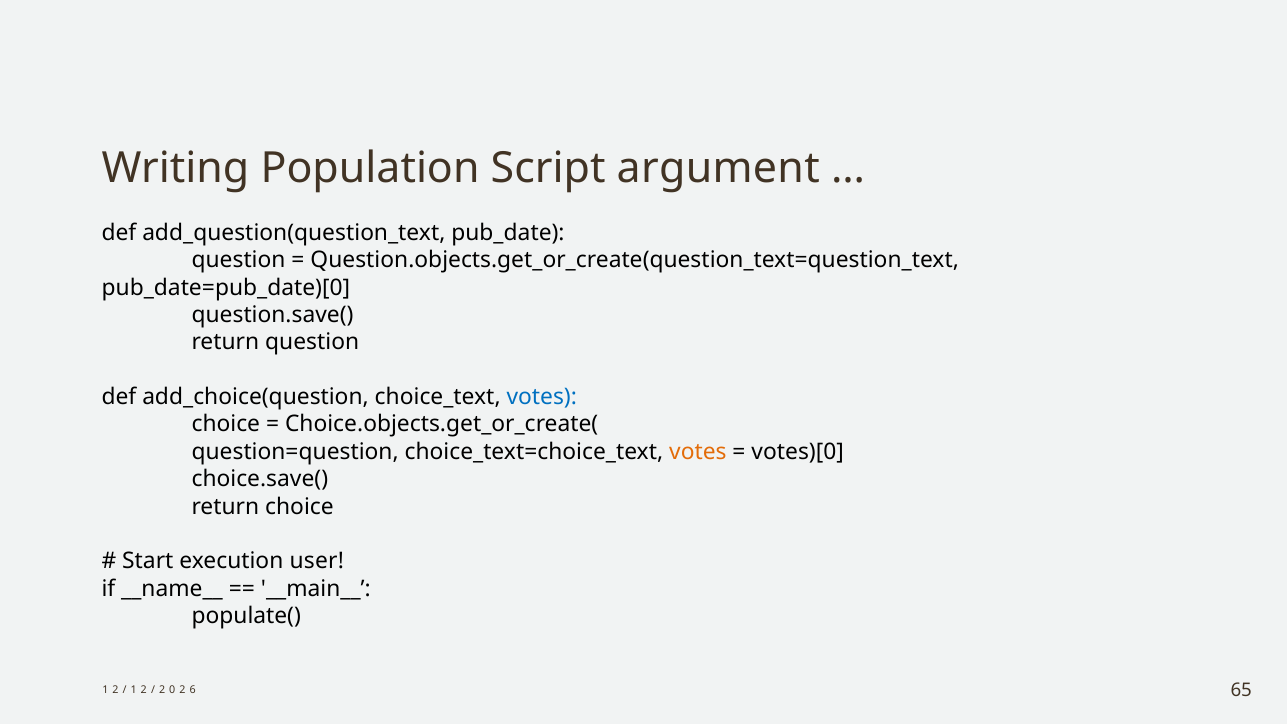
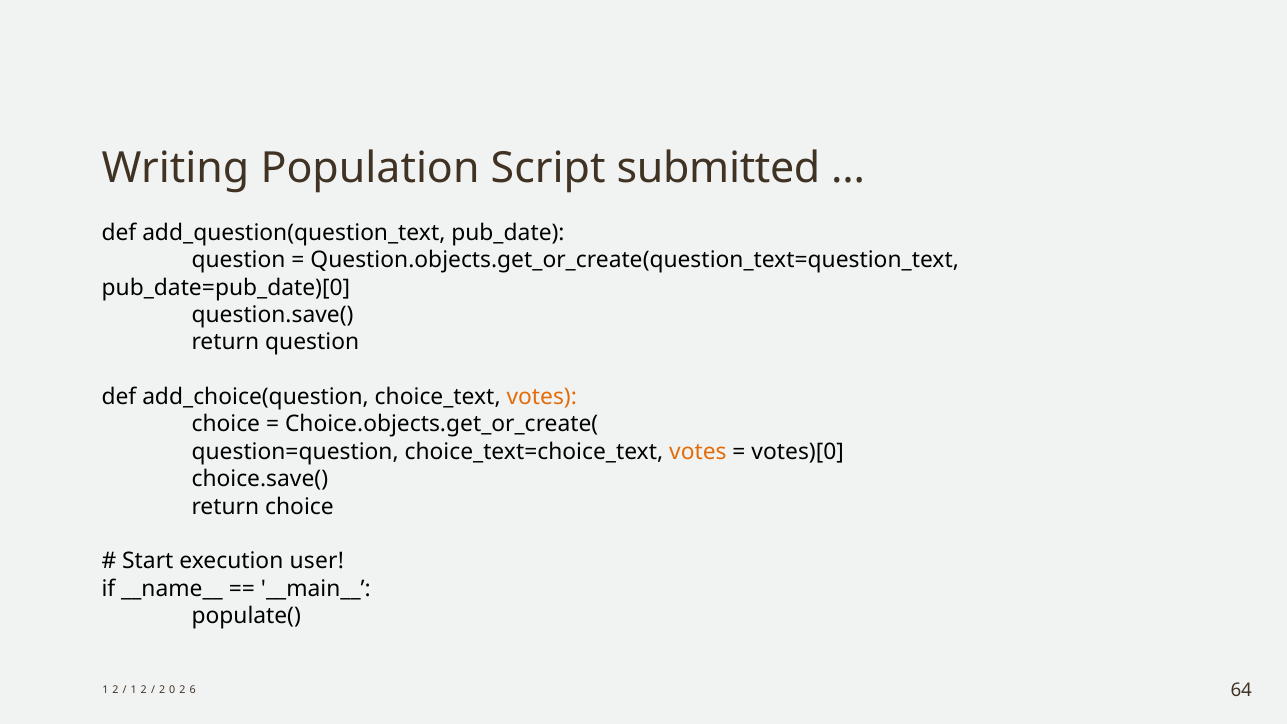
argument: argument -> submitted (719, 168)
votes colour: blue -> orange (542, 397)
65: 65 -> 64 (1241, 690)
